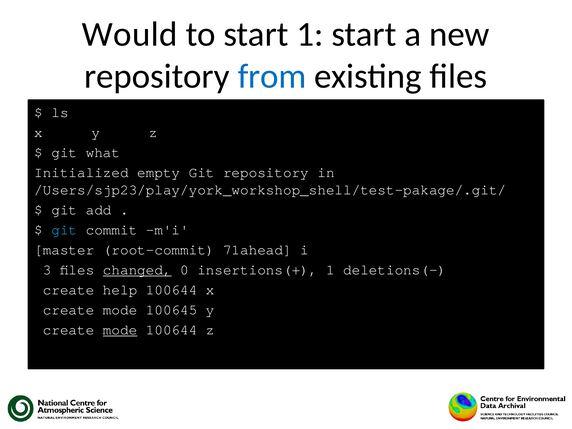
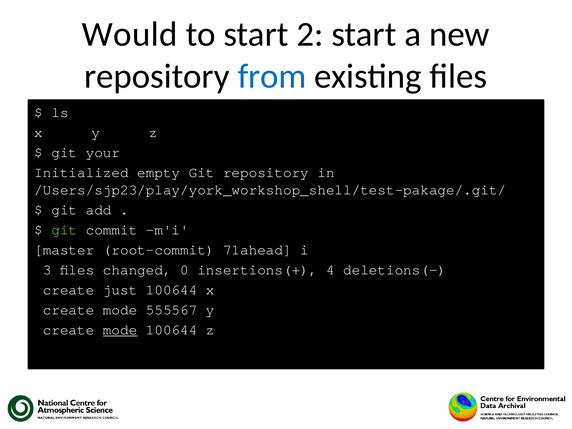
start 1: 1 -> 2 (310, 34)
what: what -> your (103, 153)
git colour: light blue -> light green (64, 230)
changed underline: present -> none (137, 270)
insertions(+ 1: 1 -> 4 (330, 270)
help: help -> just (120, 290)
100645: 100645 -> 555567 (172, 310)
